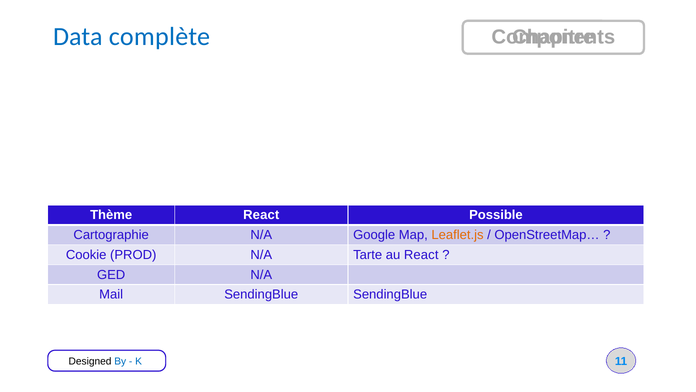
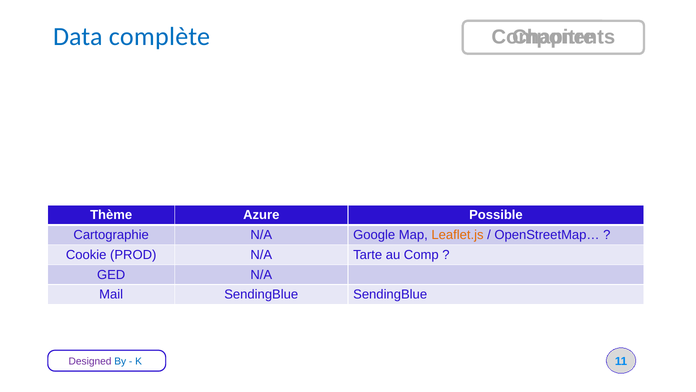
Thème React: React -> Azure (261, 215)
au React: React -> Comp (421, 255)
Designed colour: black -> purple (90, 361)
